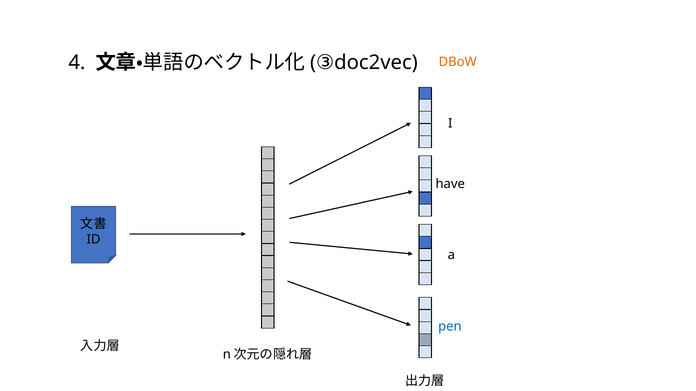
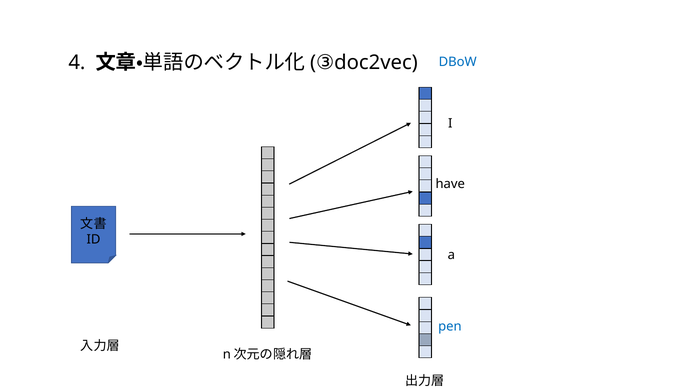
DBoW colour: orange -> blue (458, 62)
